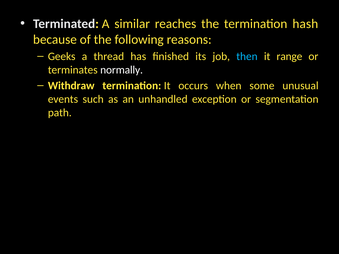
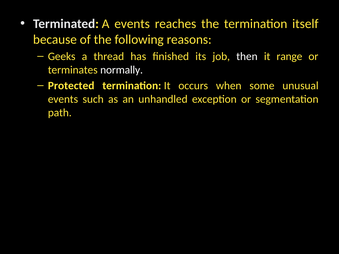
A similar: similar -> events (132, 24)
hash: hash -> itself (305, 24)
then colour: light blue -> white (247, 56)
Withdraw: Withdraw -> Protected (71, 86)
